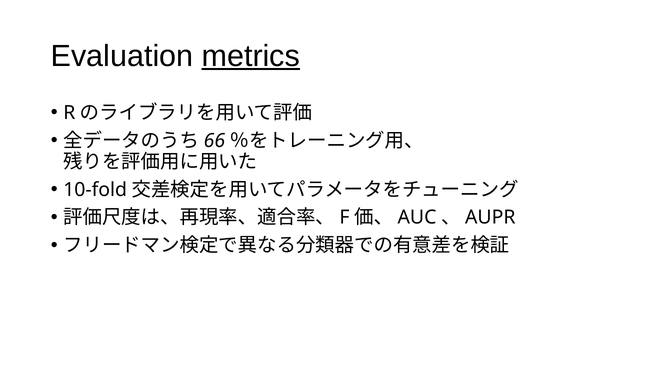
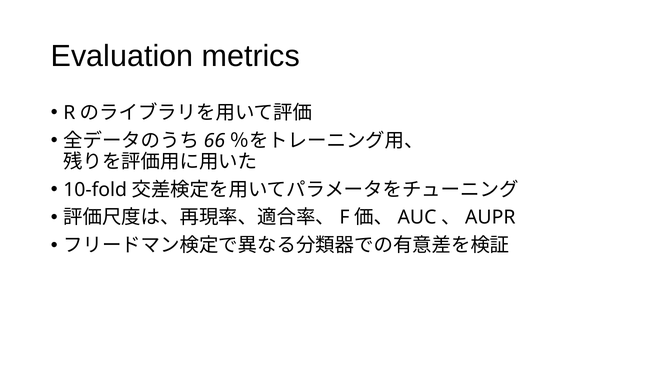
metrics underline: present -> none (251, 56)
